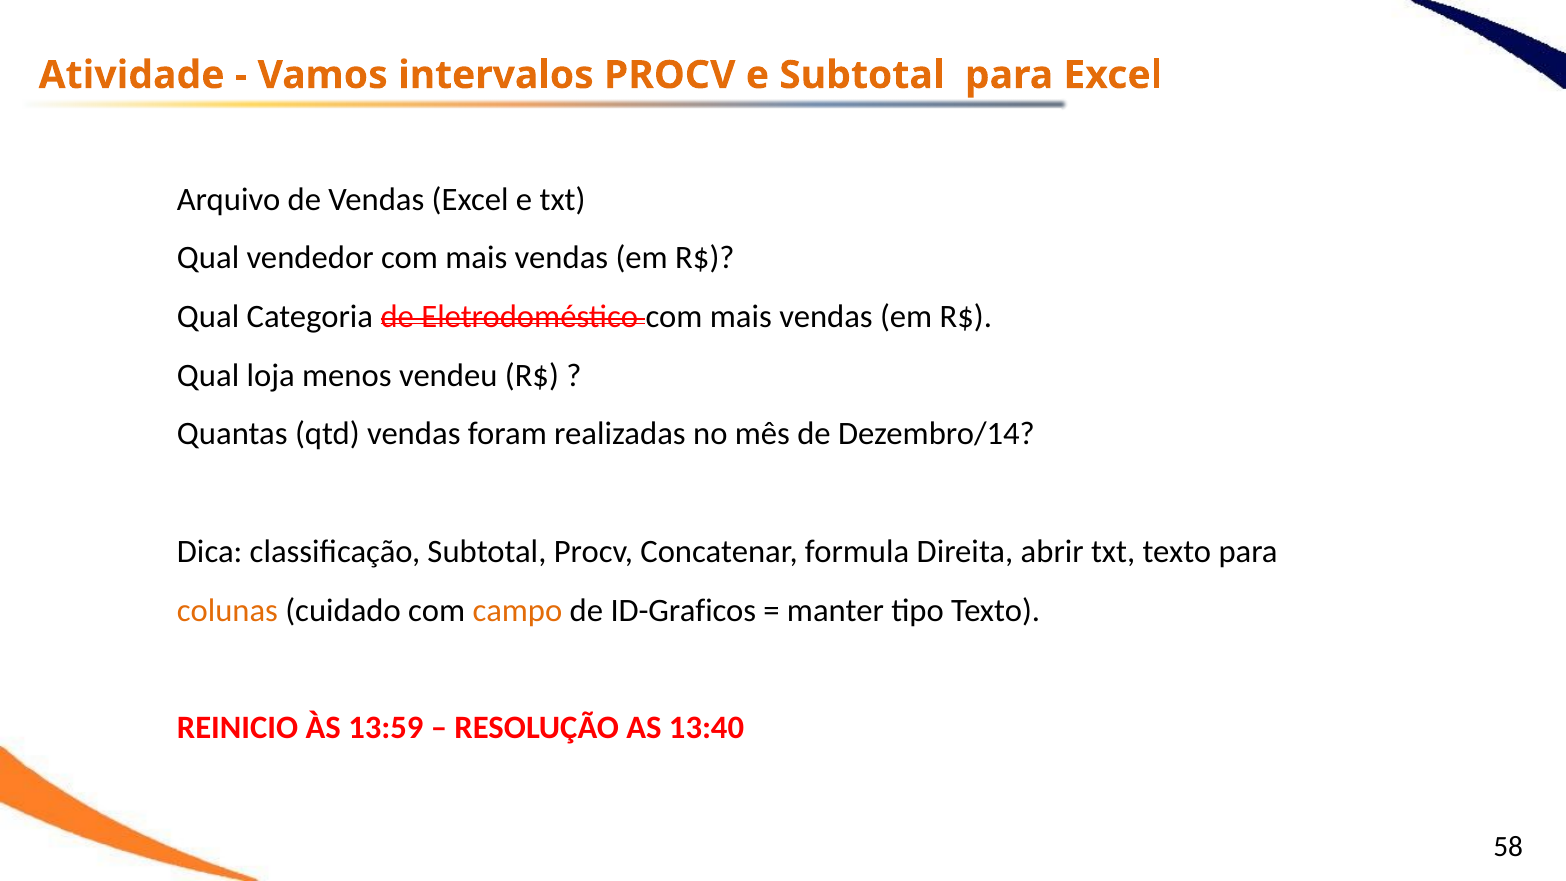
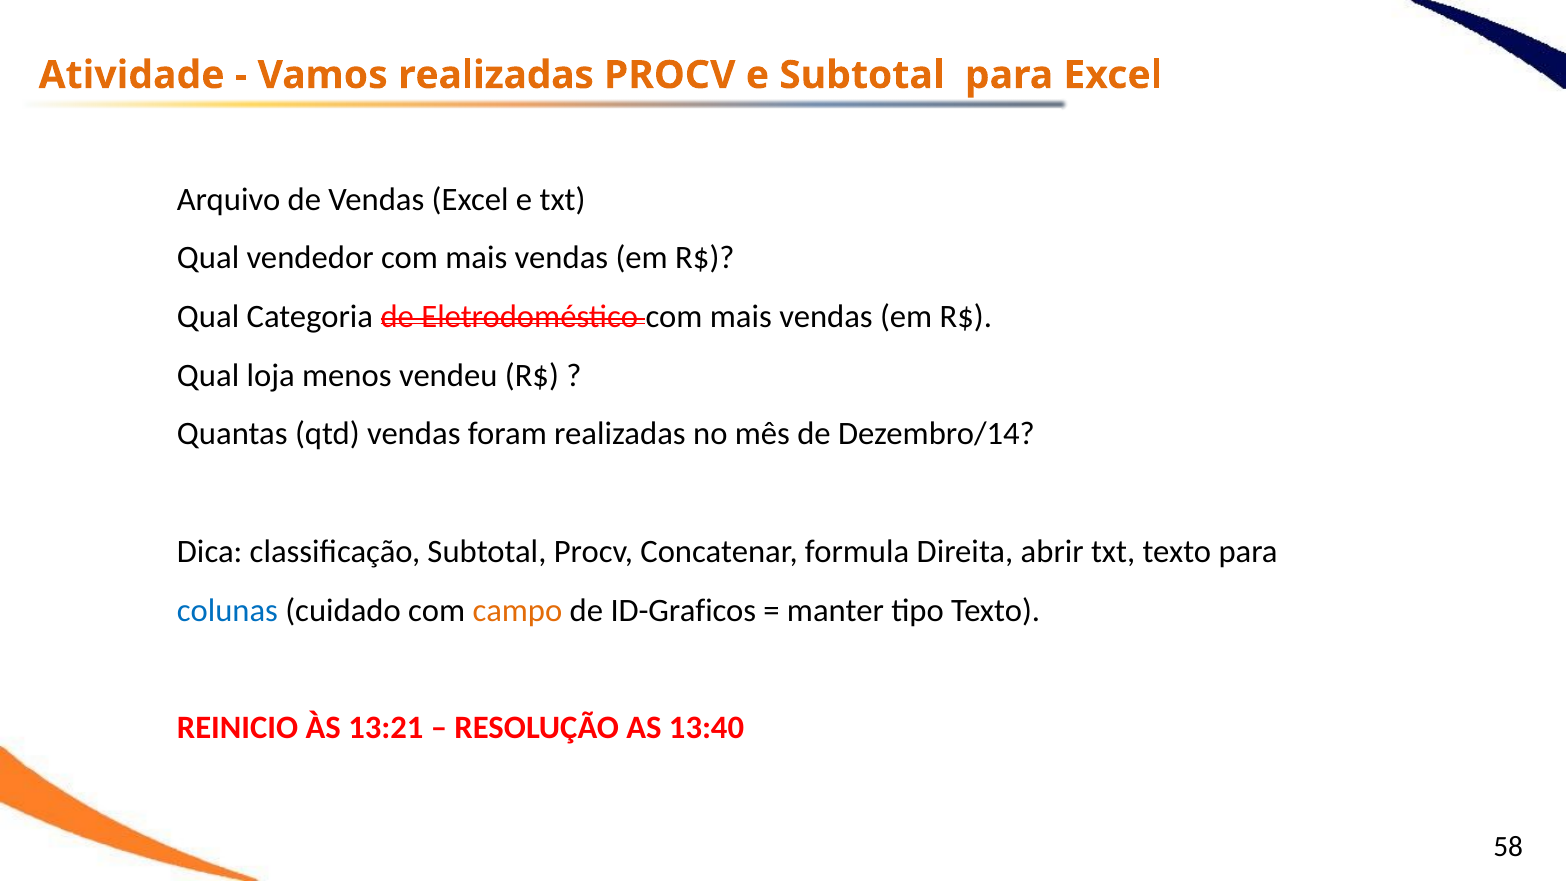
Vamos intervalos: intervalos -> realizadas (496, 75)
colunas colour: orange -> blue (227, 610)
13:59: 13:59 -> 13:21 (386, 728)
